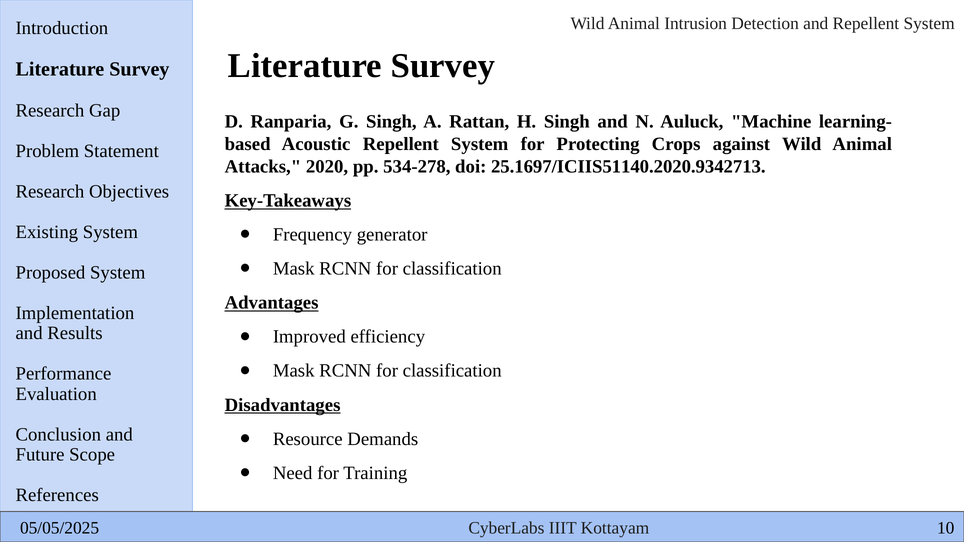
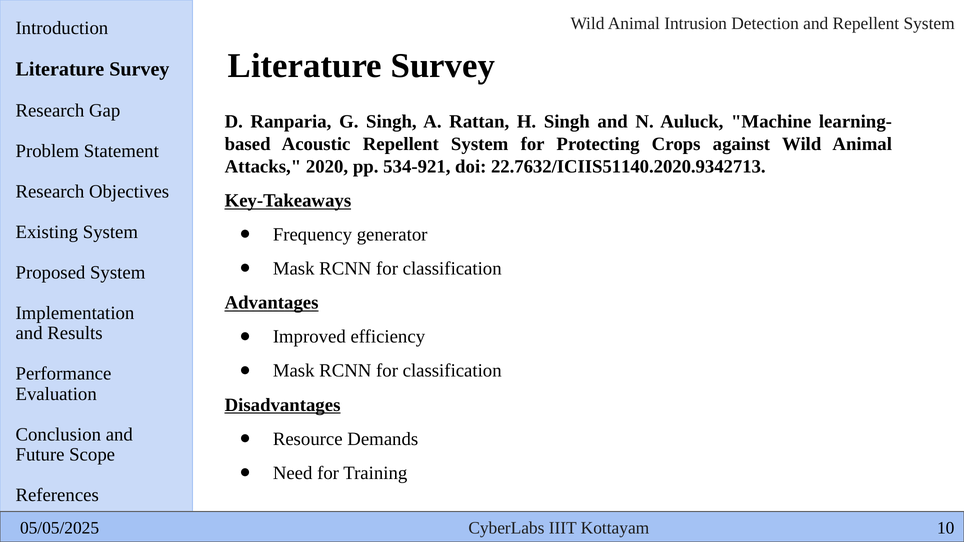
534-278: 534-278 -> 534-921 (417, 167)
25.1697/ICIIS51140.2020.9342713: 25.1697/ICIIS51140.2020.9342713 -> 22.7632/ICIIS51140.2020.9342713 (628, 167)
